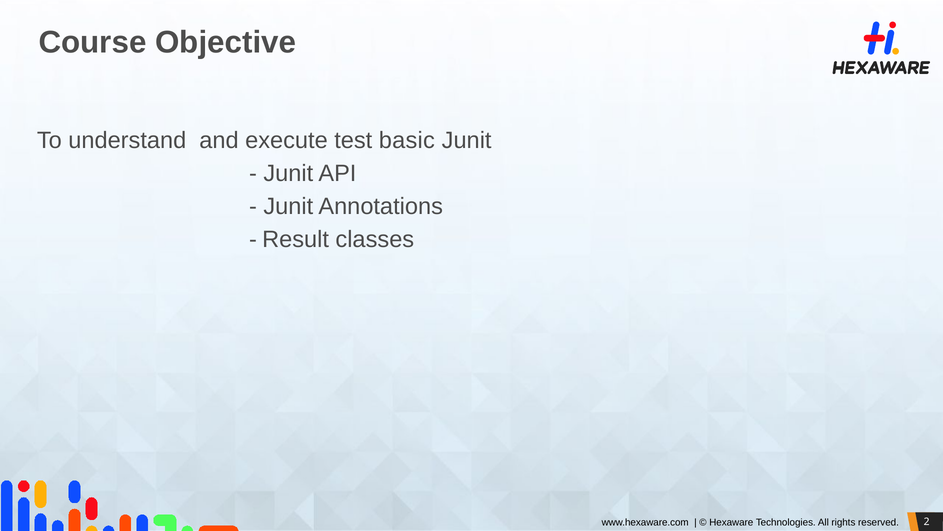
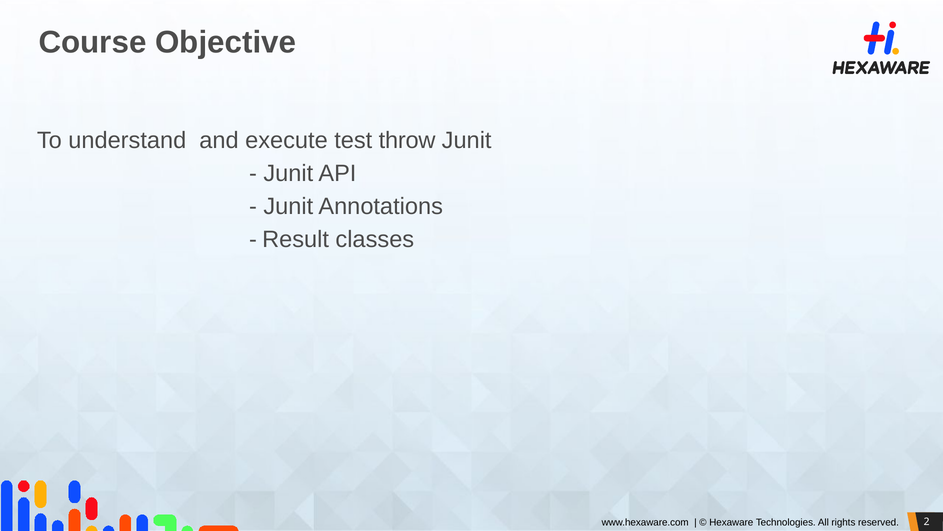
basic: basic -> throw (407, 140)
